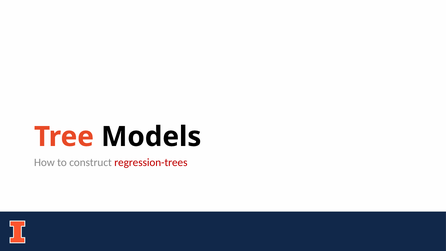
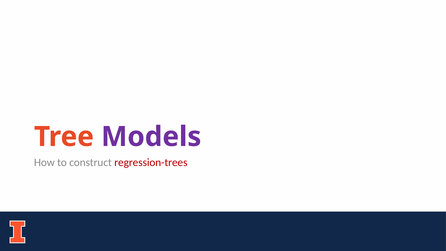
Models colour: black -> purple (151, 137)
